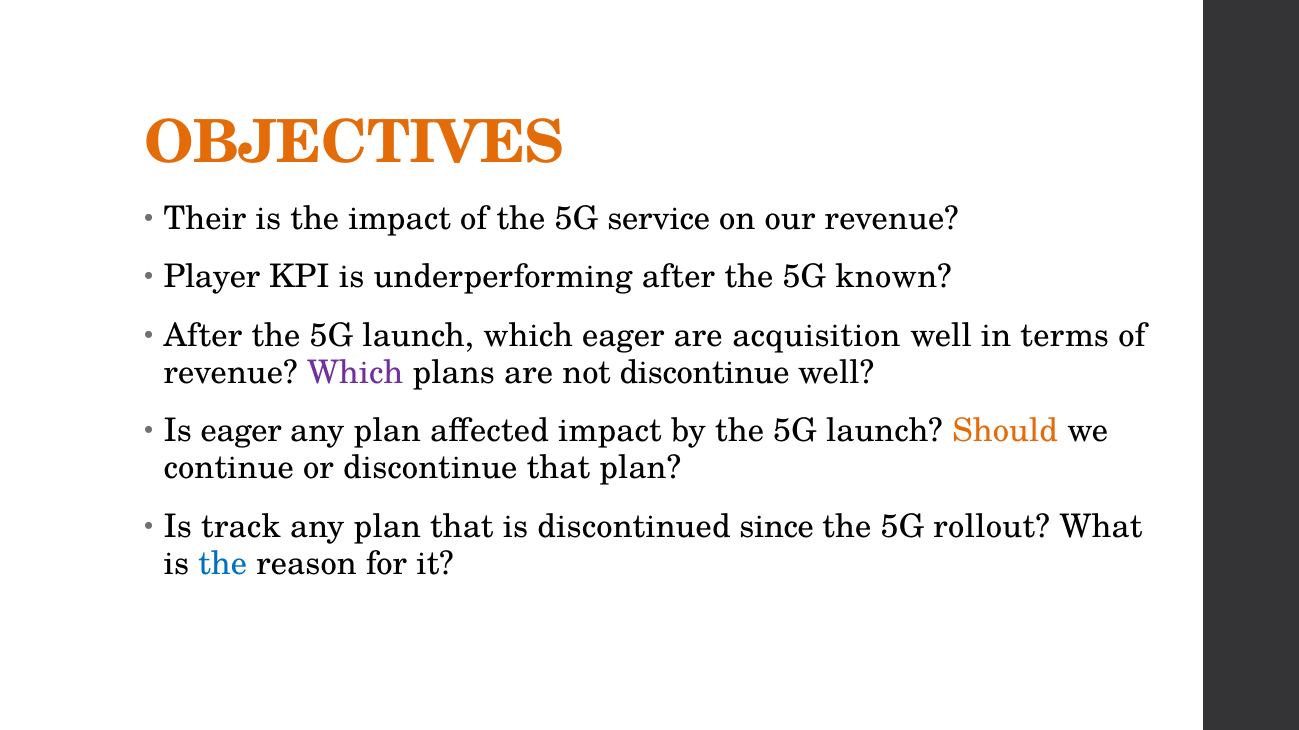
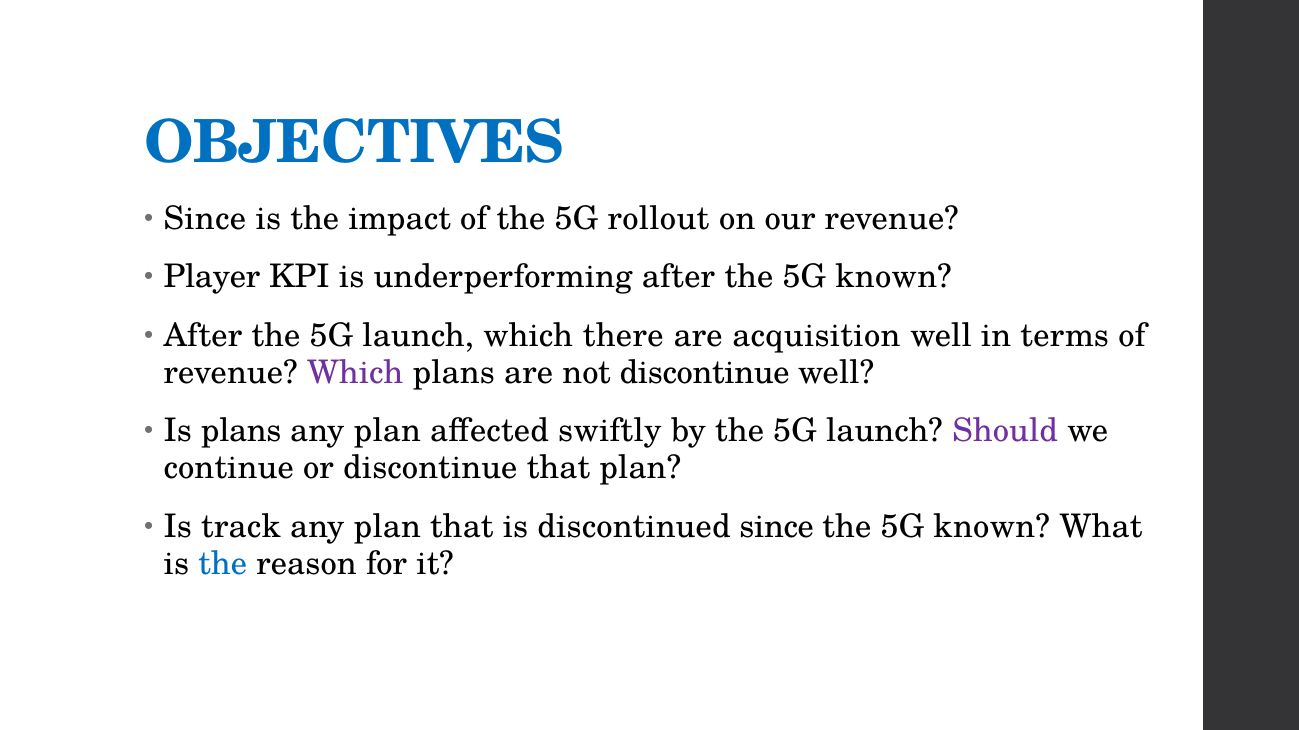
OBJECTIVES colour: orange -> blue (354, 143)
Their: Their -> Since (205, 219)
service: service -> rollout (658, 219)
which eager: eager -> there (623, 336)
Is eager: eager -> plans (241, 432)
affected impact: impact -> swiftly (610, 432)
Should colour: orange -> purple (1005, 432)
rollout: rollout -> known (992, 527)
